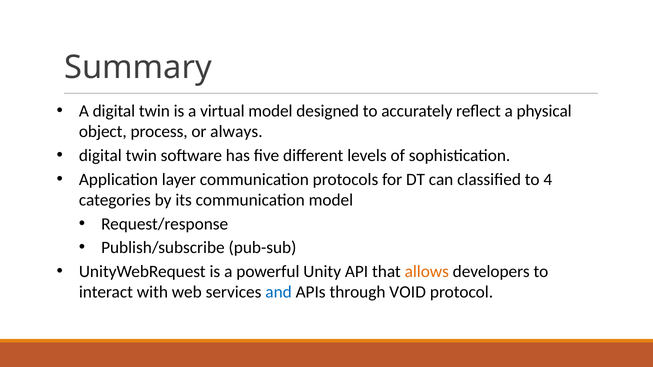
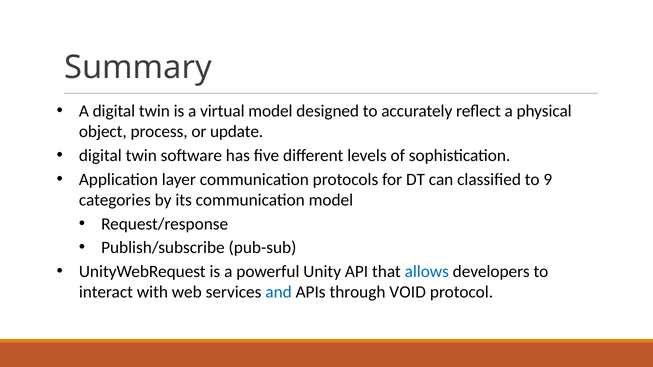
always: always -> update (237, 132)
4: 4 -> 9 (548, 179)
allows colour: orange -> blue (427, 272)
